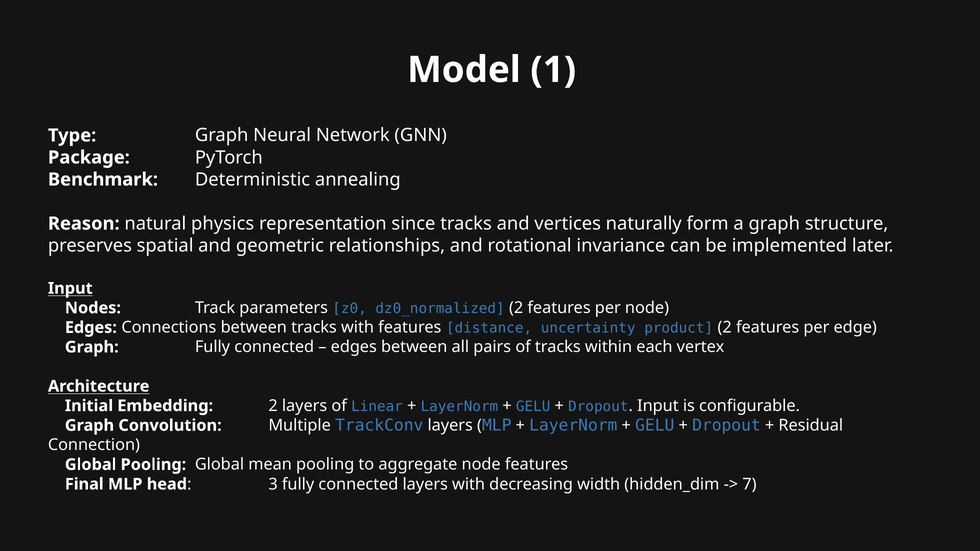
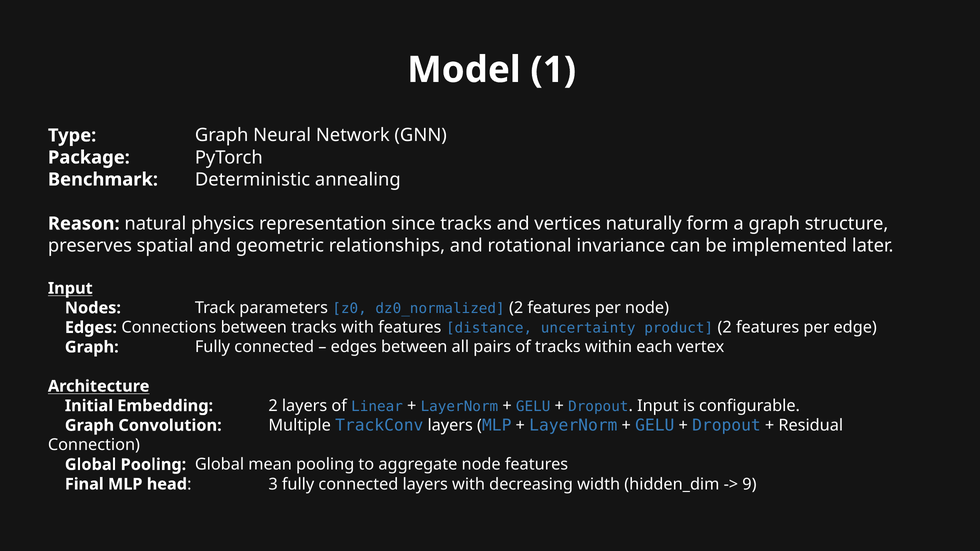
7: 7 -> 9 (749, 484)
